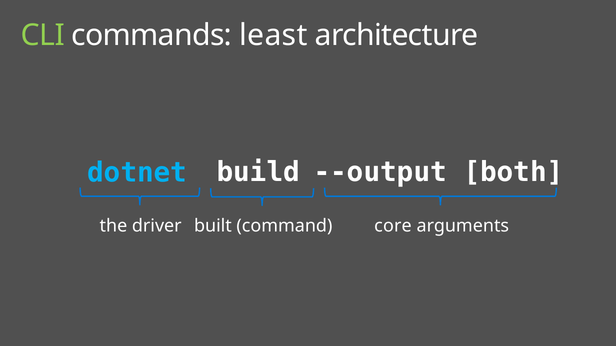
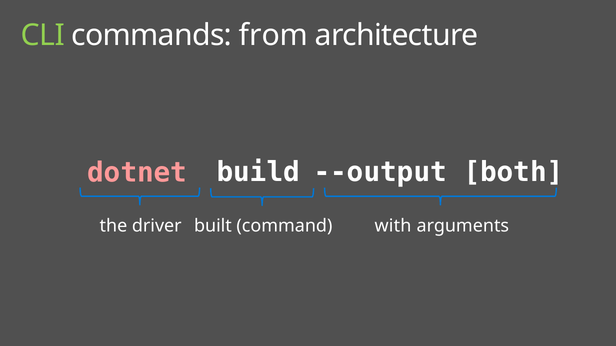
least: least -> from (273, 35)
dotnet colour: light blue -> pink (137, 173)
core: core -> with (393, 226)
